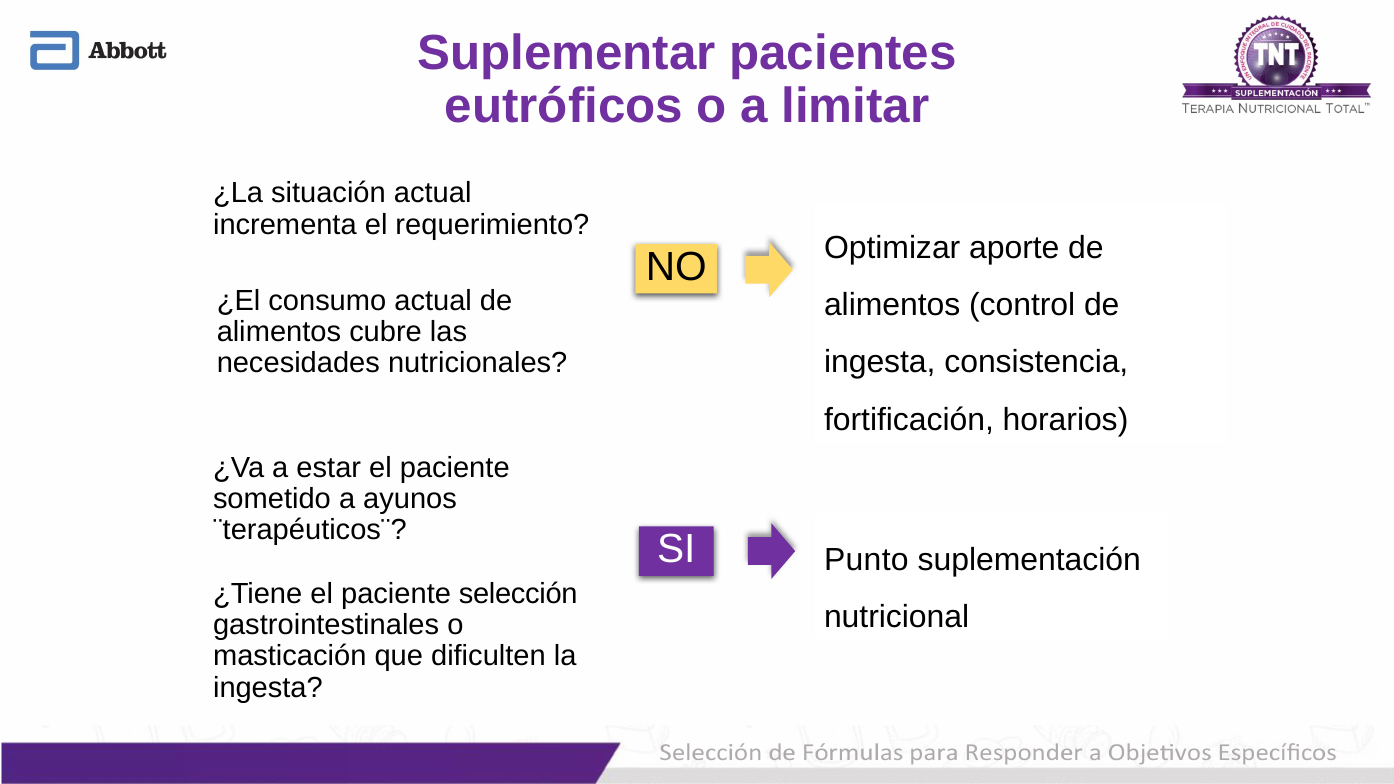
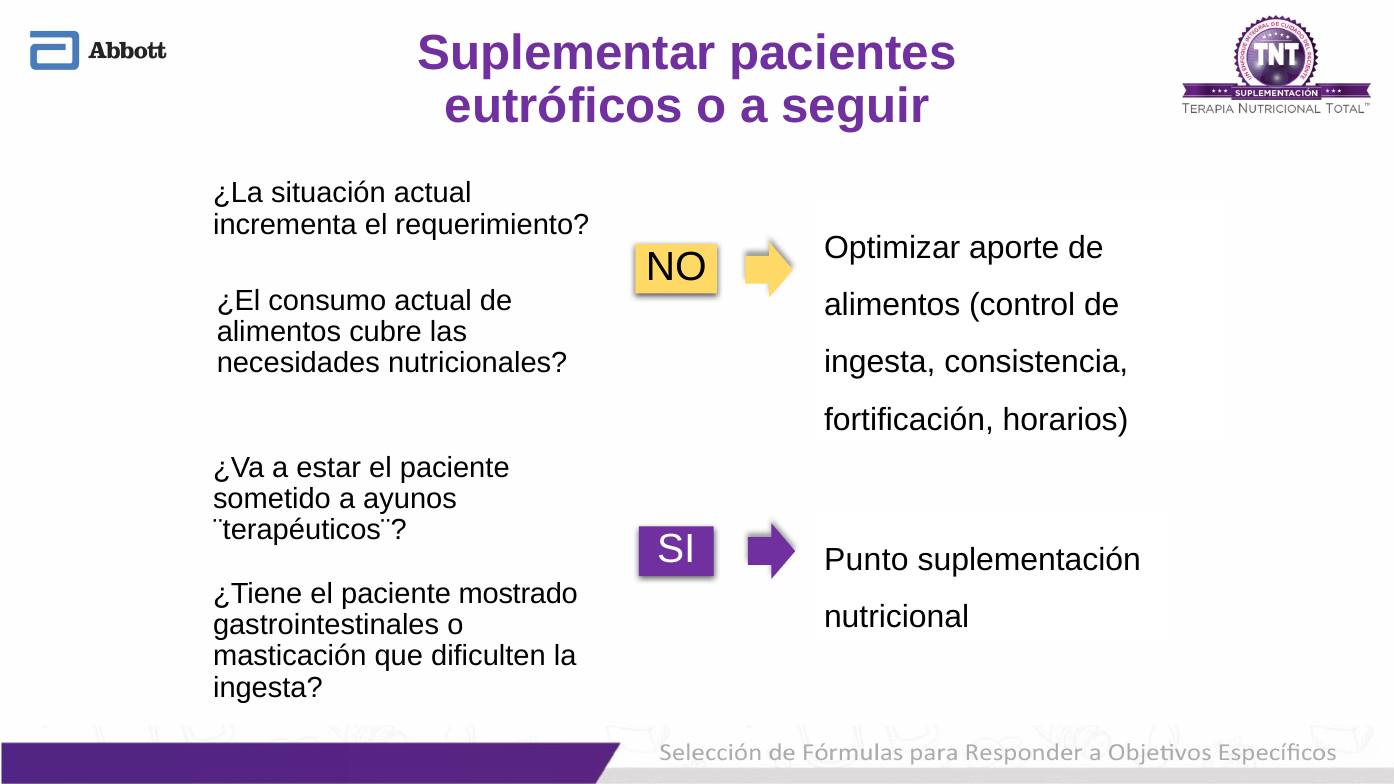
limitar: limitar -> seguir (855, 106)
selección: selección -> mostrado (518, 594)
